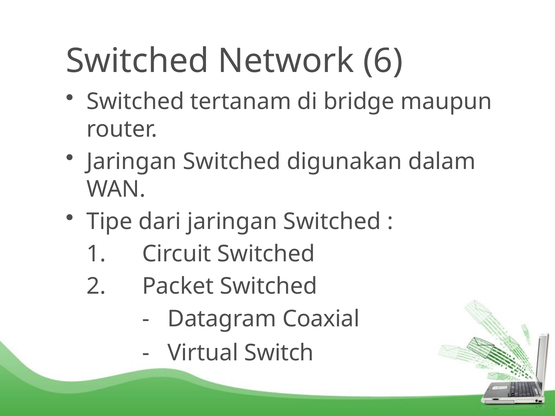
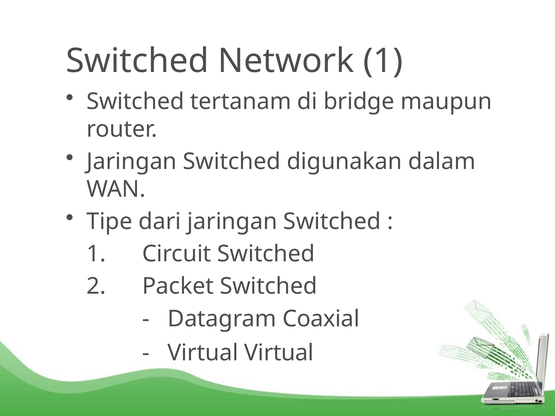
Network 6: 6 -> 1 (383, 61)
Virtual Switch: Switch -> Virtual (279, 353)
